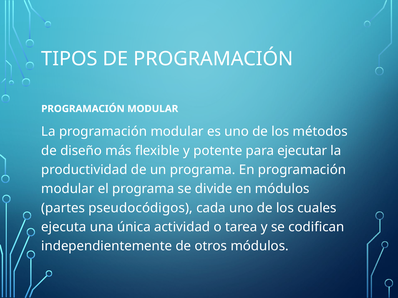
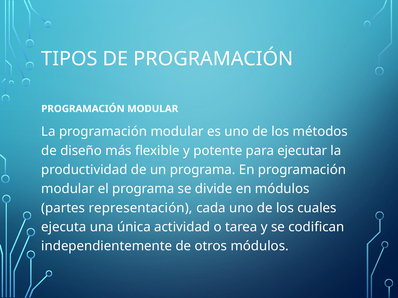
pseudocódigos: pseudocódigos -> representación (141, 208)
